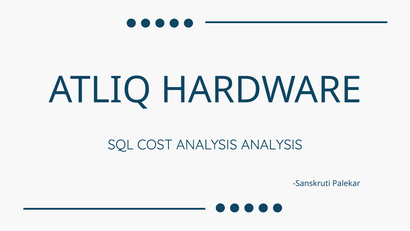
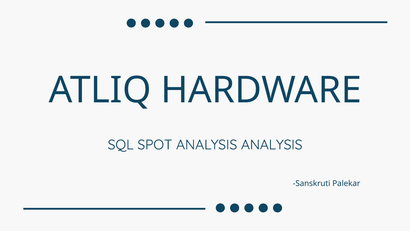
COST: COST -> SPOT (155, 145)
